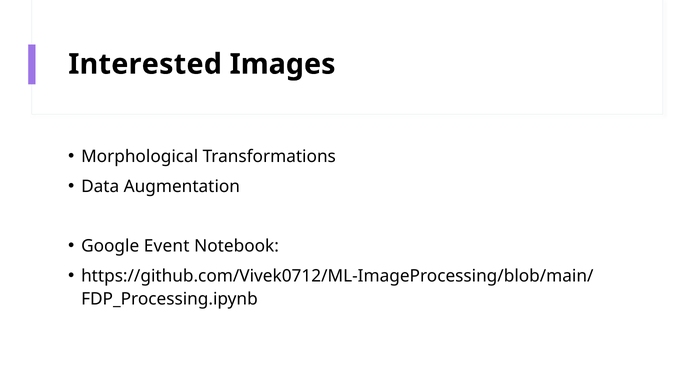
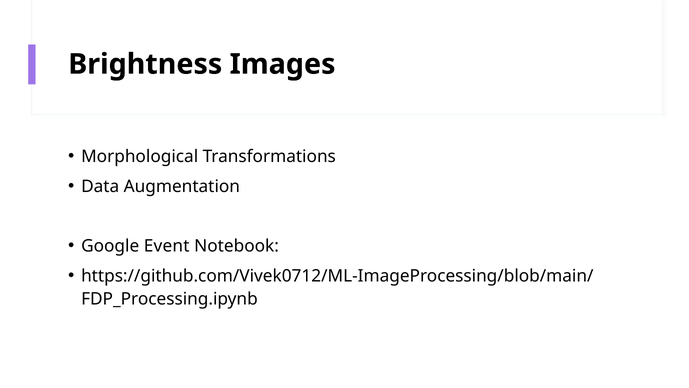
Interested: Interested -> Brightness (145, 64)
